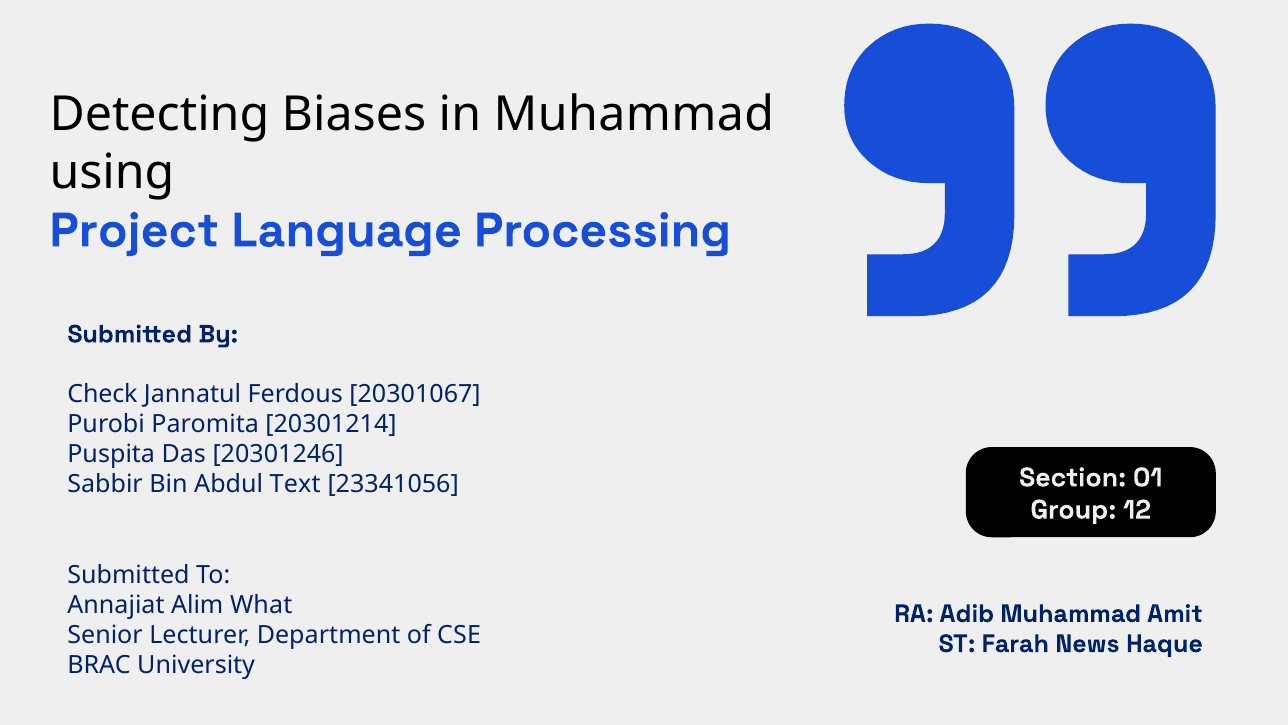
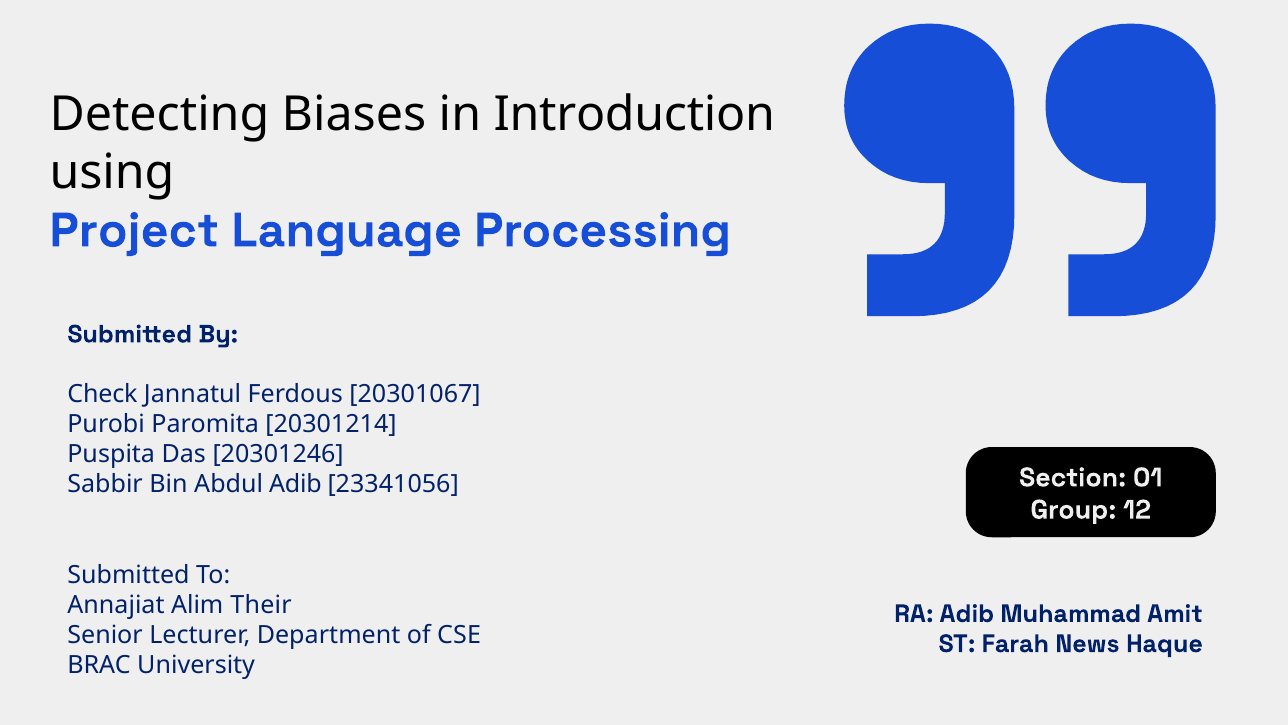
in Muhammad: Muhammad -> Introduction (634, 114)
Abdul Text: Text -> Adib (295, 484)
What: What -> Their (261, 605)
